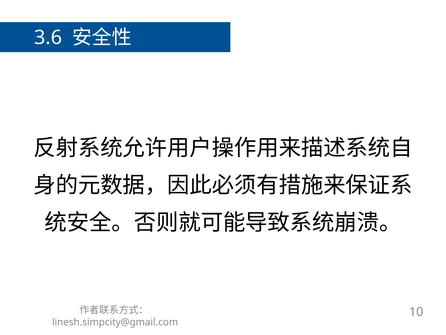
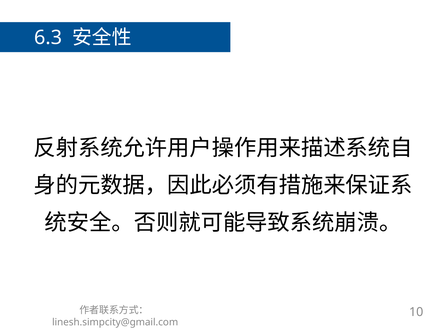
3.6: 3.6 -> 6.3 (48, 38)
